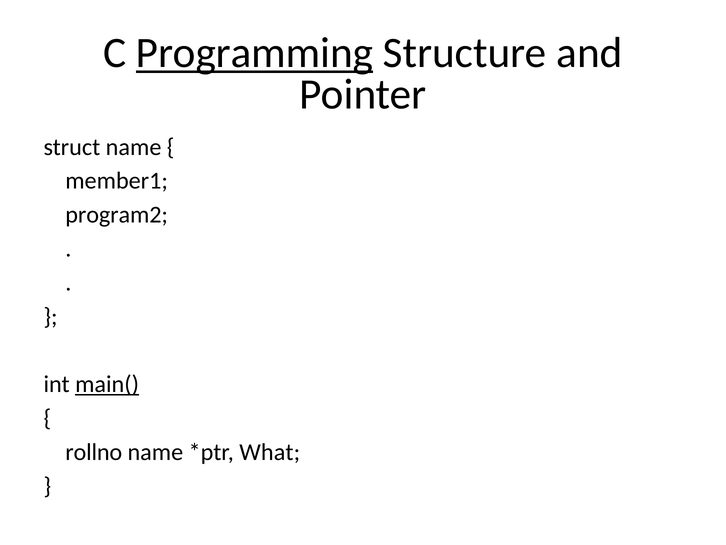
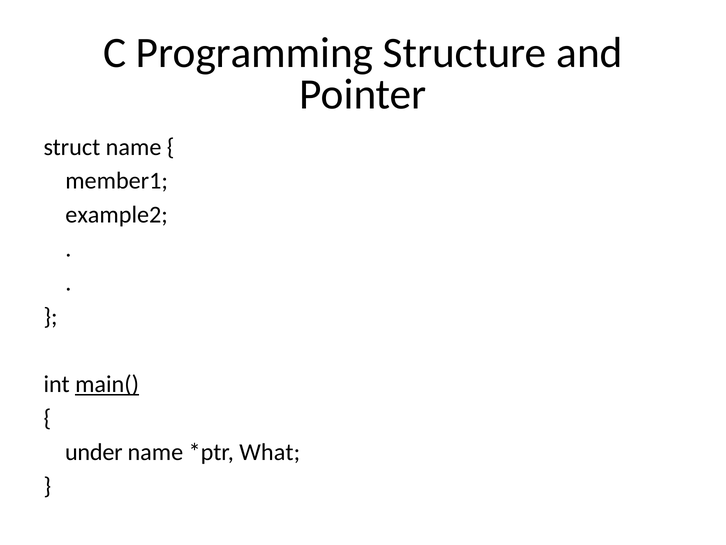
Programming underline: present -> none (254, 53)
program2: program2 -> example2 (117, 215)
rollno: rollno -> under (94, 452)
